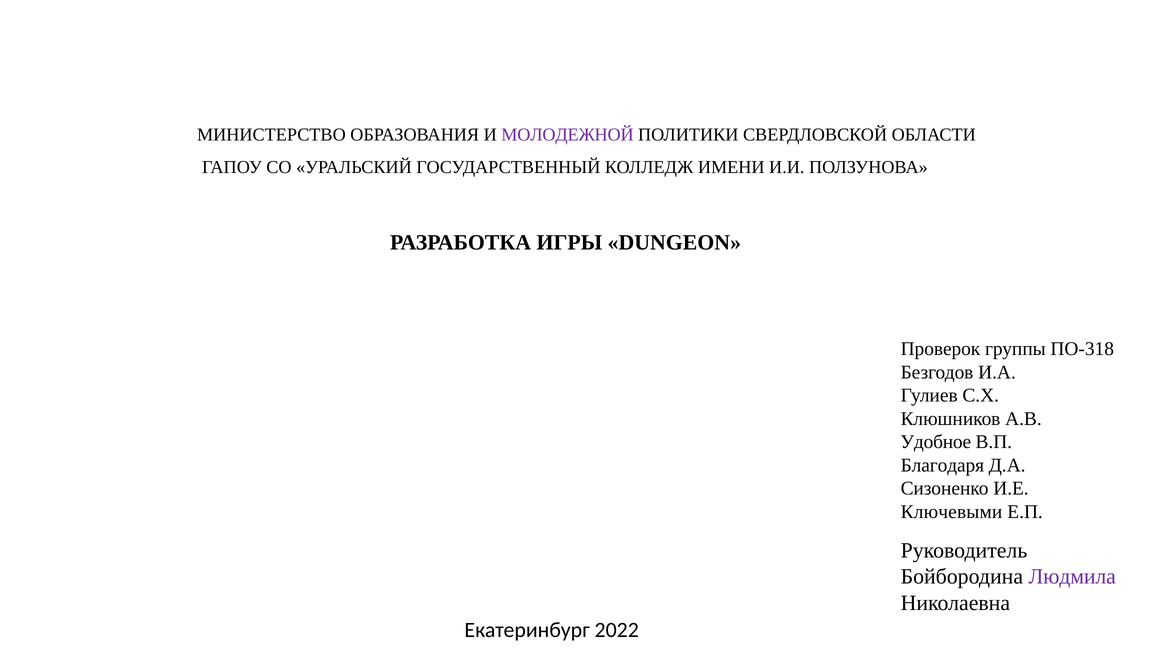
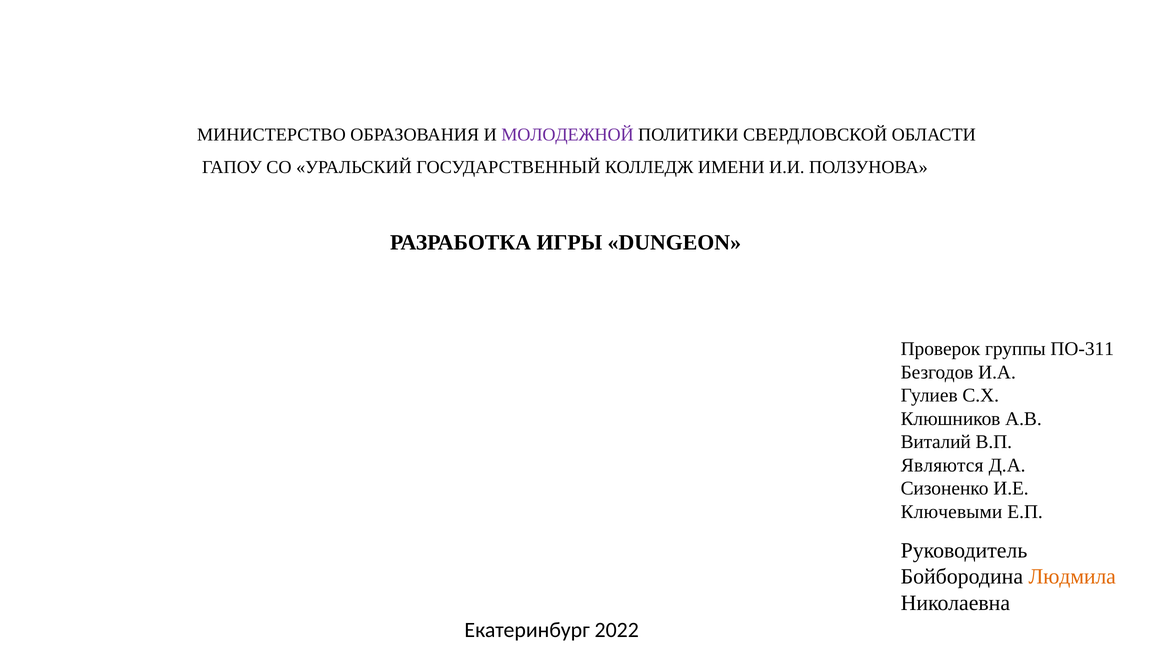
ПО-318: ПО-318 -> ПО-311 (1082, 349)
Удобное: Удобное -> Виталий (936, 442)
Благодаря: Благодаря -> Являются (942, 466)
Людмила colour: purple -> orange (1072, 577)
